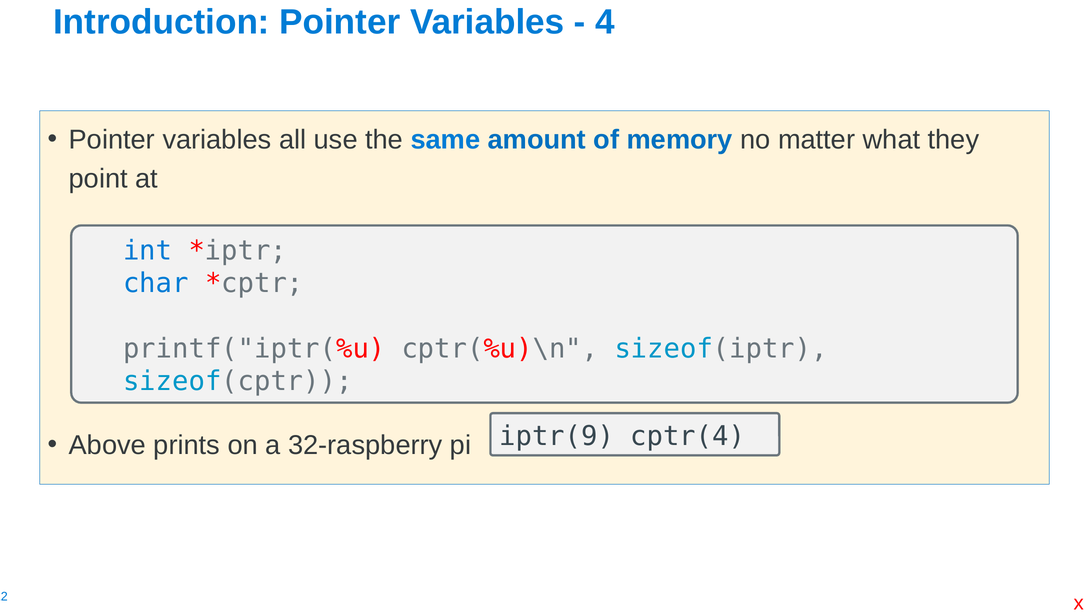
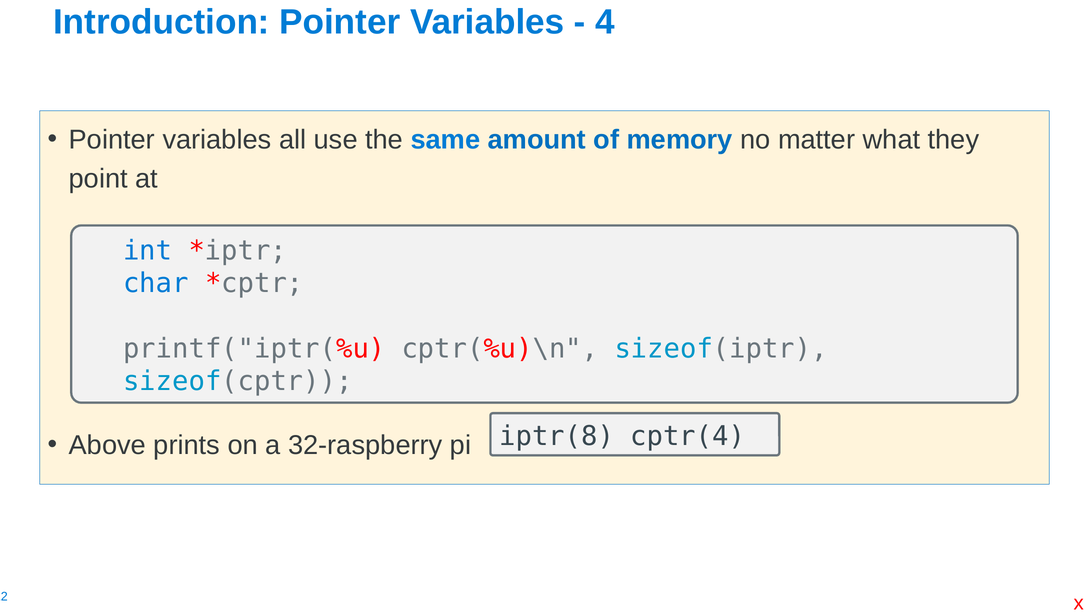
iptr(9: iptr(9 -> iptr(8 (557, 437)
